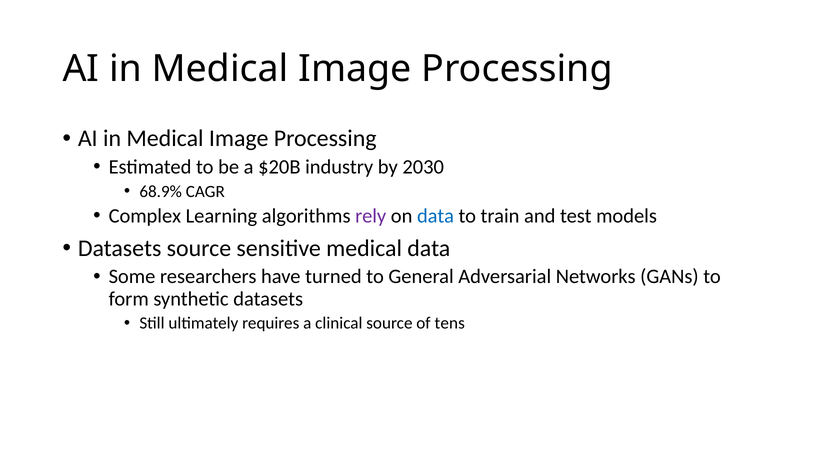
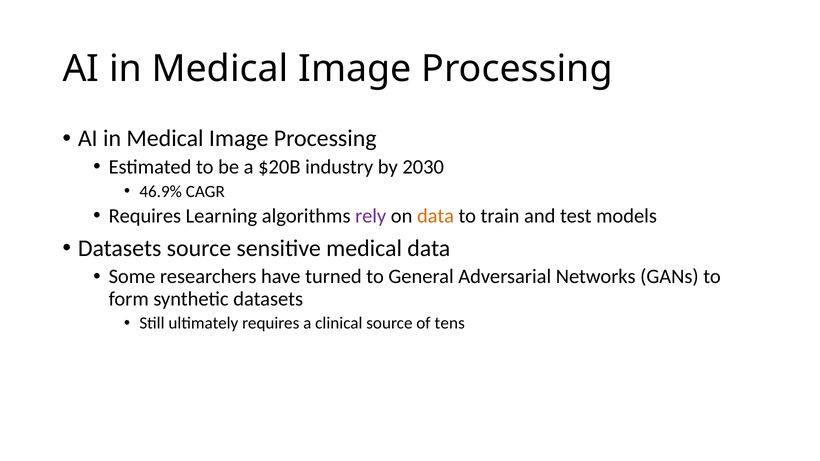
68.9%: 68.9% -> 46.9% (161, 191)
Complex: Complex -> Requires (145, 216)
data colour: blue -> orange (436, 216)
